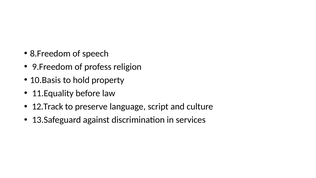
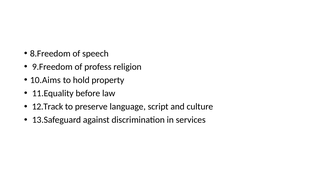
10.Basis: 10.Basis -> 10.Aims (45, 80)
